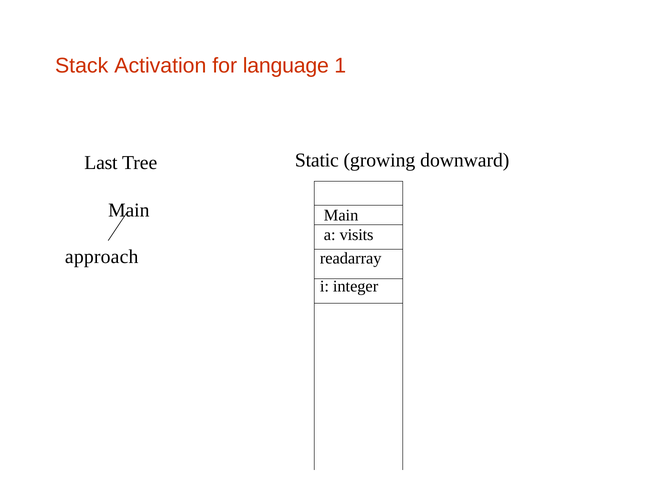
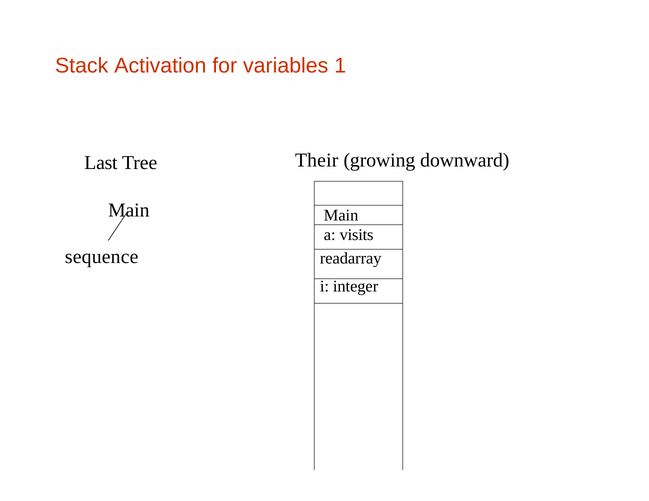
language: language -> variables (286, 66)
Static: Static -> Their (317, 161)
approach: approach -> sequence (102, 257)
